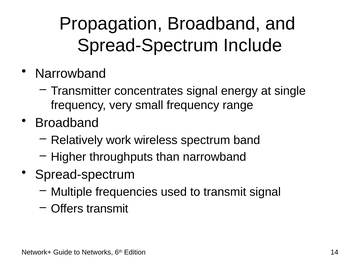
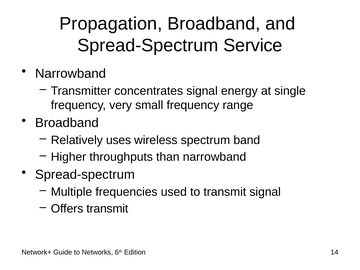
Include: Include -> Service (253, 45)
work: work -> uses (119, 140)
